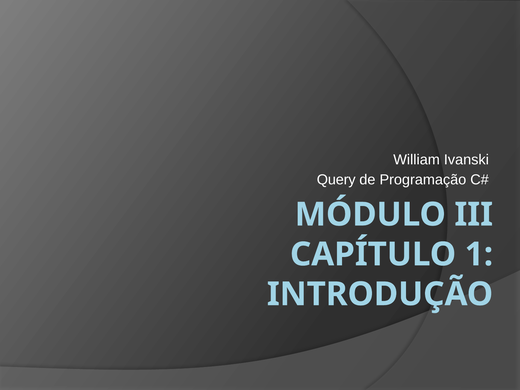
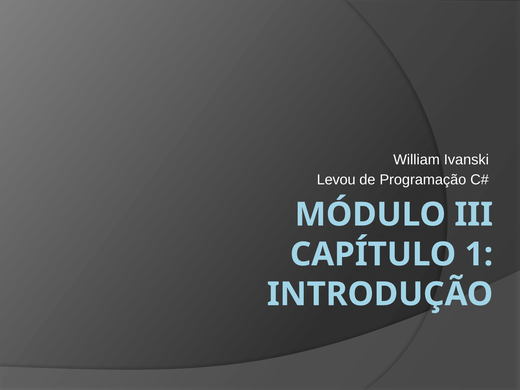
Query: Query -> Levou (336, 180)
